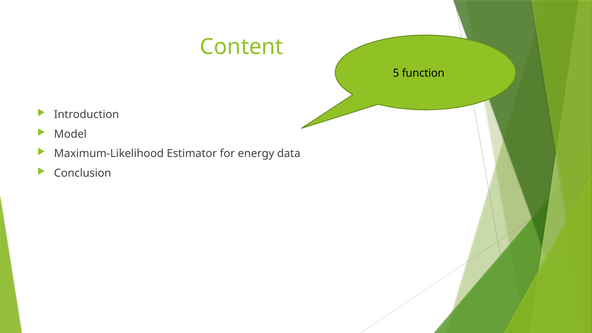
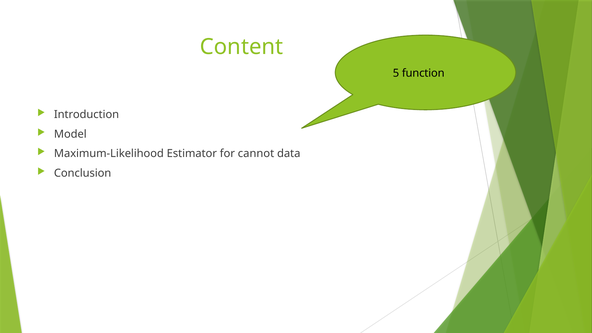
energy: energy -> cannot (256, 154)
